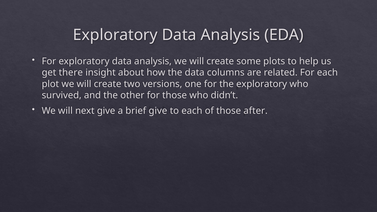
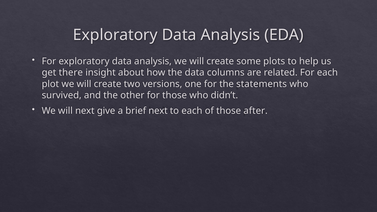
the exploratory: exploratory -> statements (262, 84)
brief give: give -> next (158, 111)
